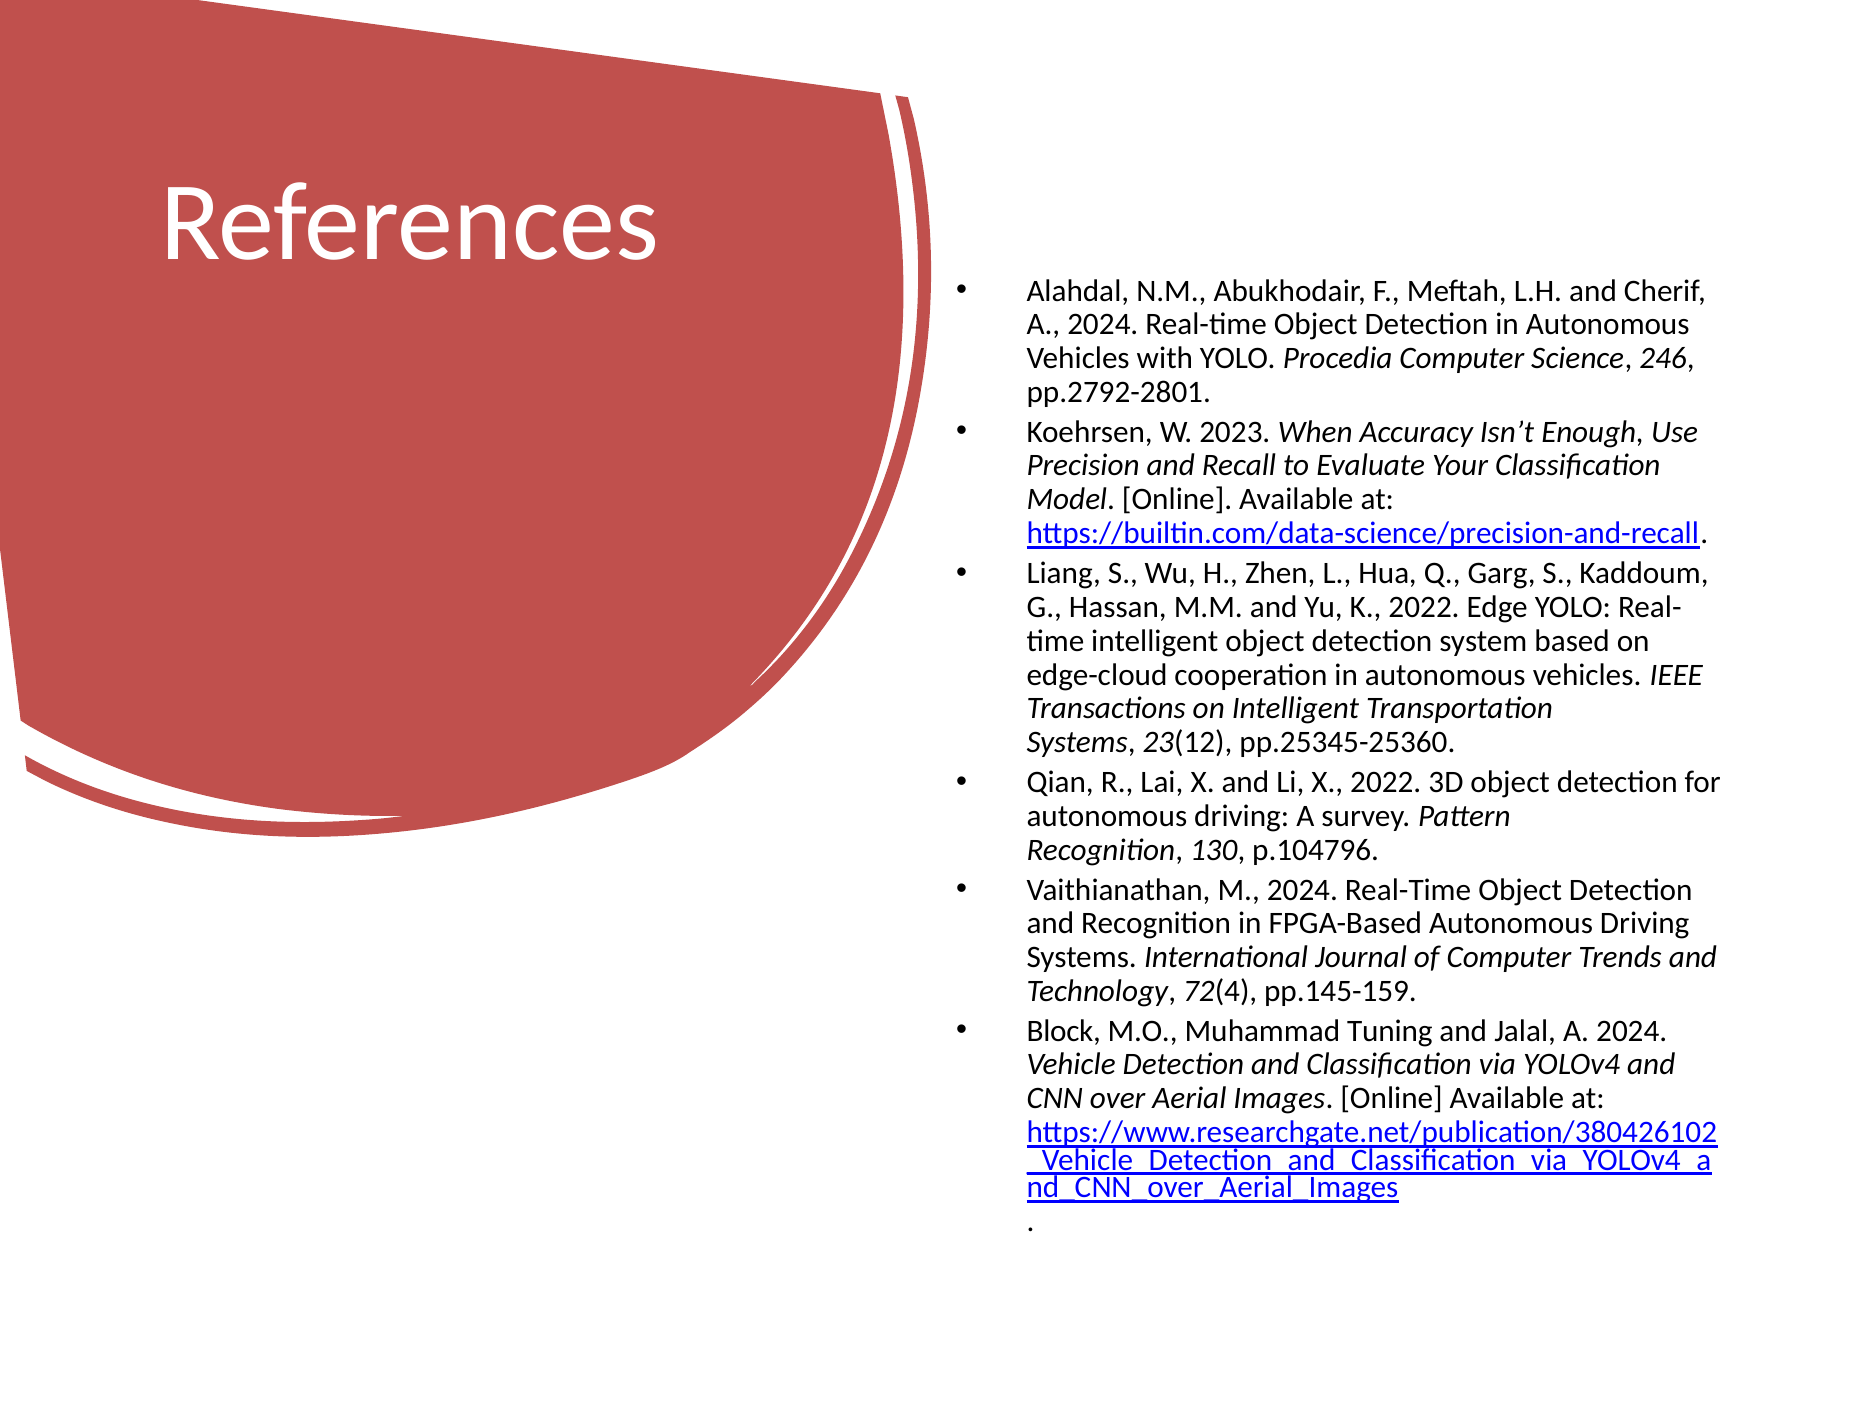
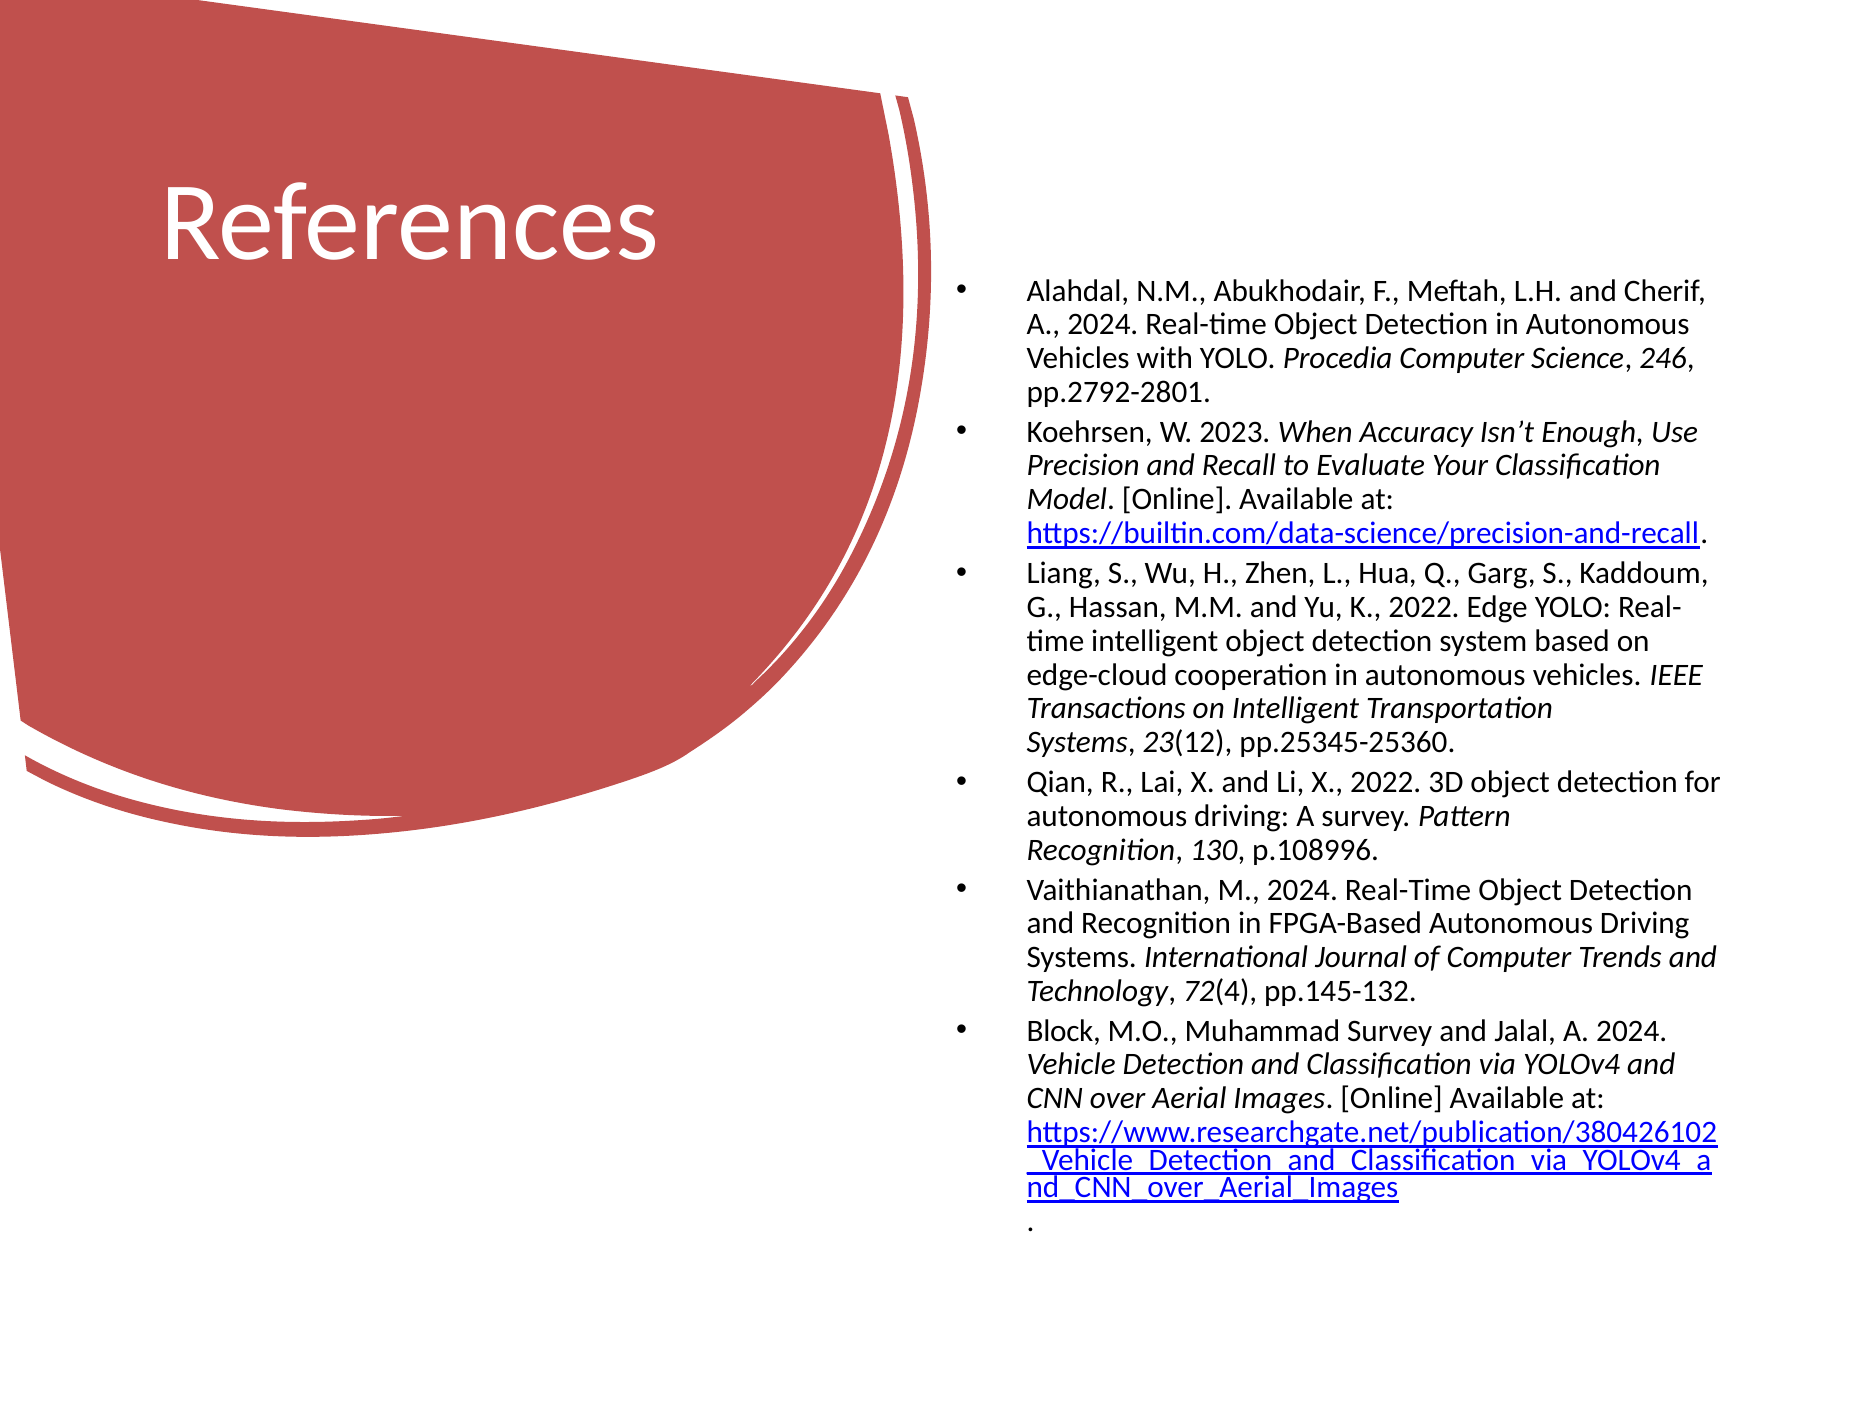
p.104796: p.104796 -> p.108996 (1316, 850)
pp.145-159: pp.145-159 -> pp.145-132 (1340, 991)
Muhammad Tuning: Tuning -> Survey (1390, 1031)
